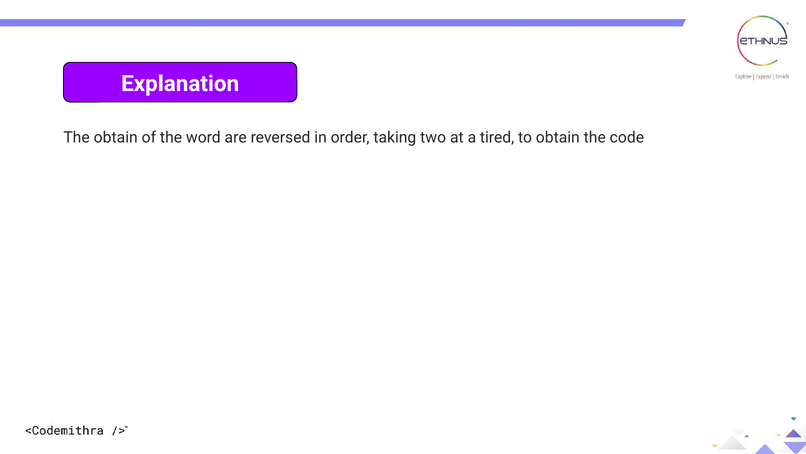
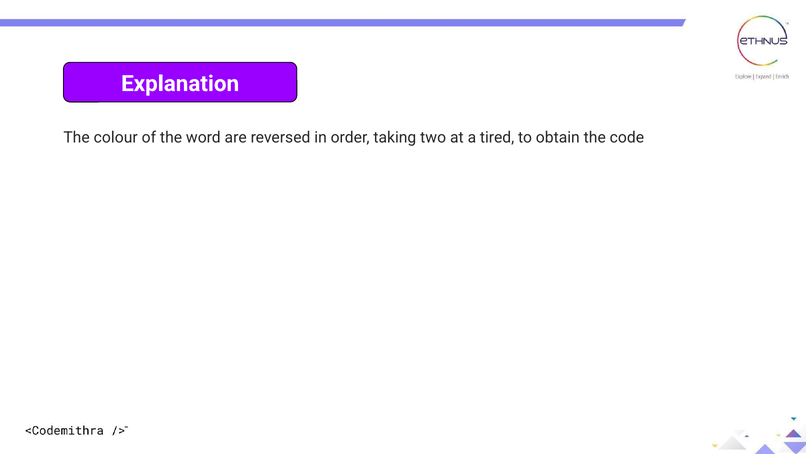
The obtain: obtain -> colour (116, 137)
